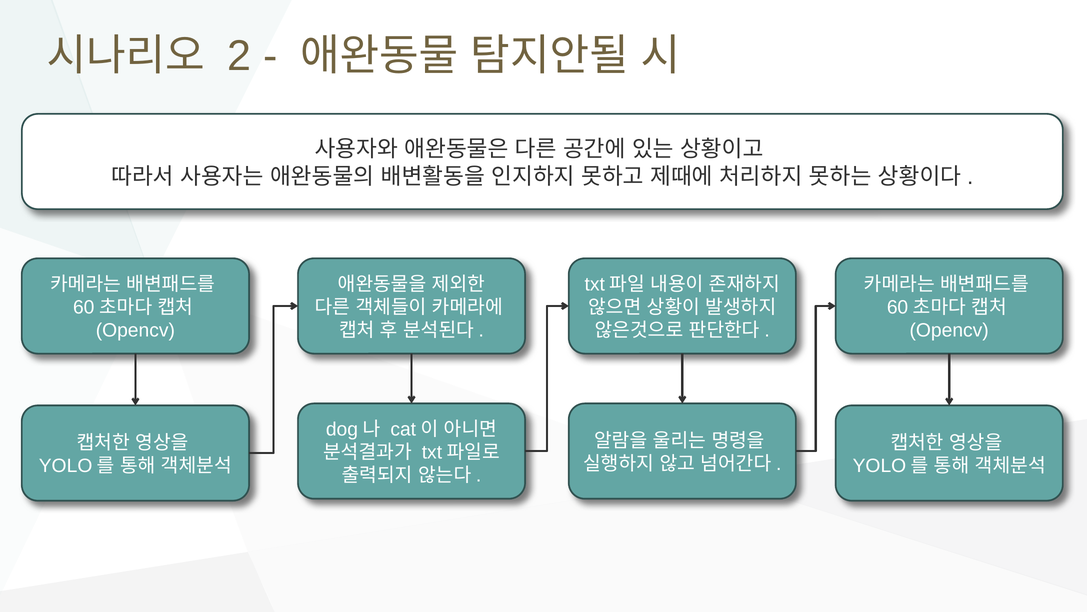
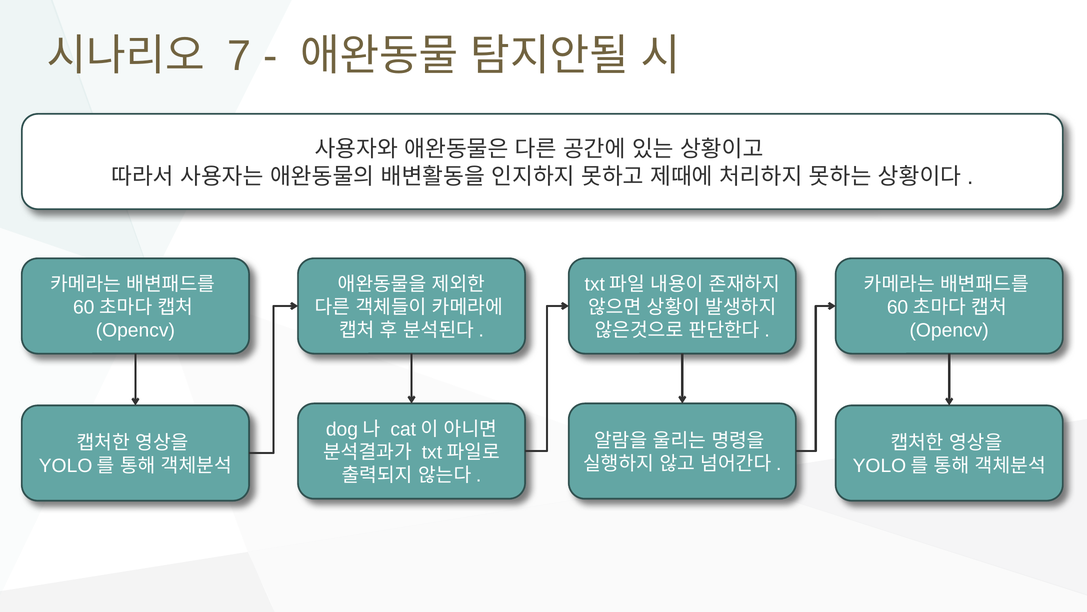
2: 2 -> 7 (239, 56)
